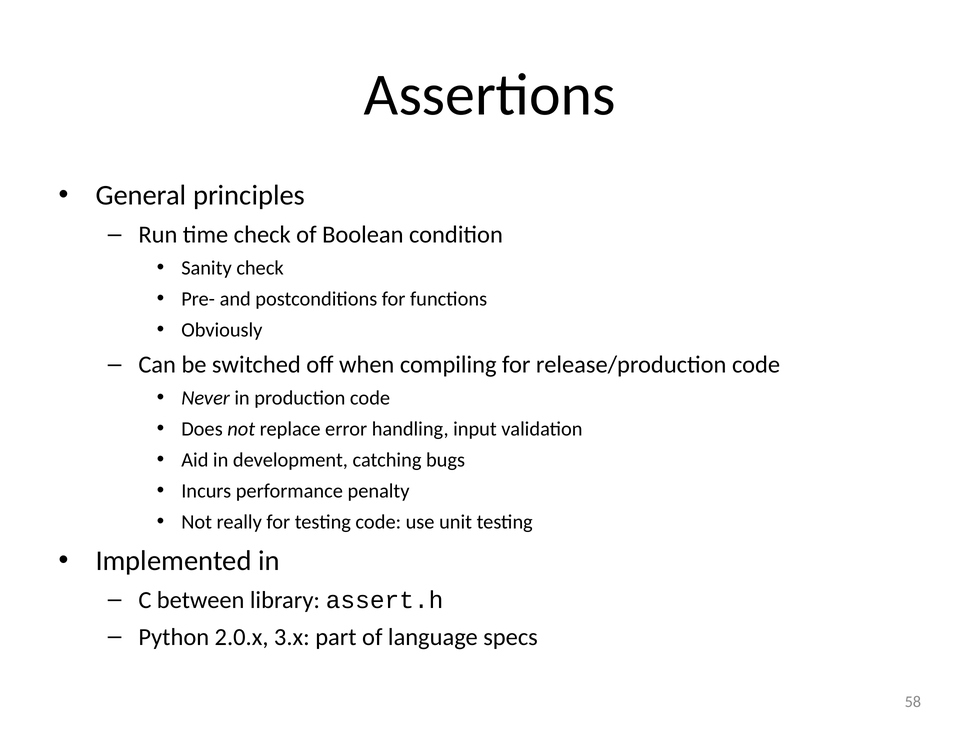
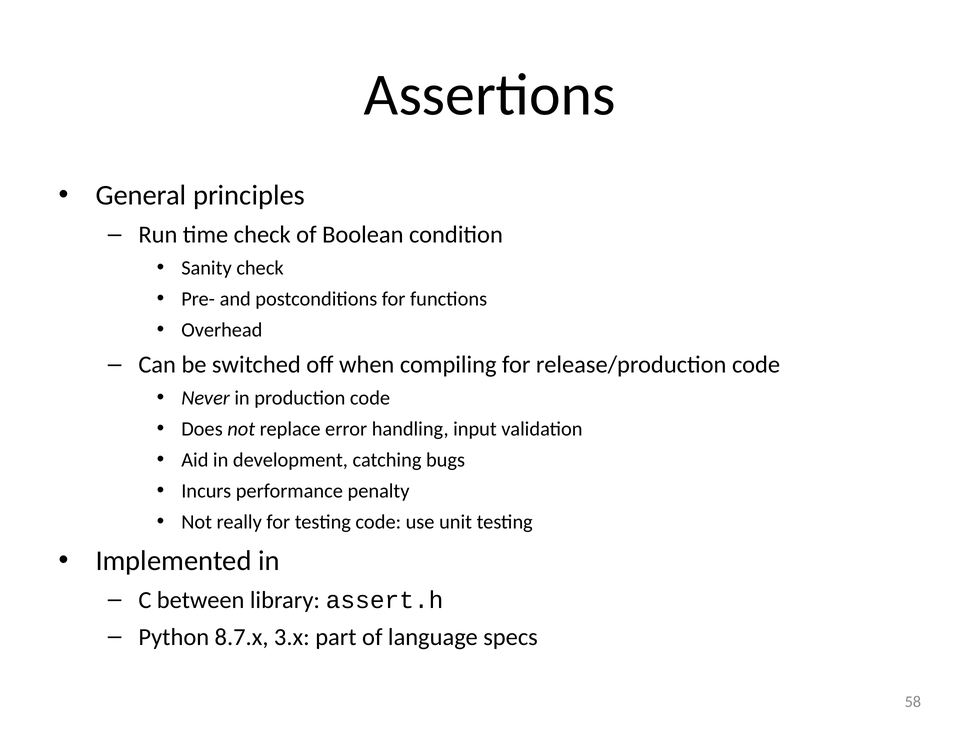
Obviously: Obviously -> Overhead (222, 330)
2.0.x: 2.0.x -> 8.7.x (242, 637)
